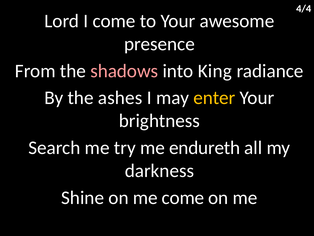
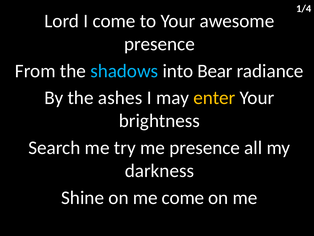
4/4: 4/4 -> 1/4 (304, 9)
shadows colour: pink -> light blue (124, 71)
King: King -> Bear (215, 71)
me endureth: endureth -> presence (205, 147)
